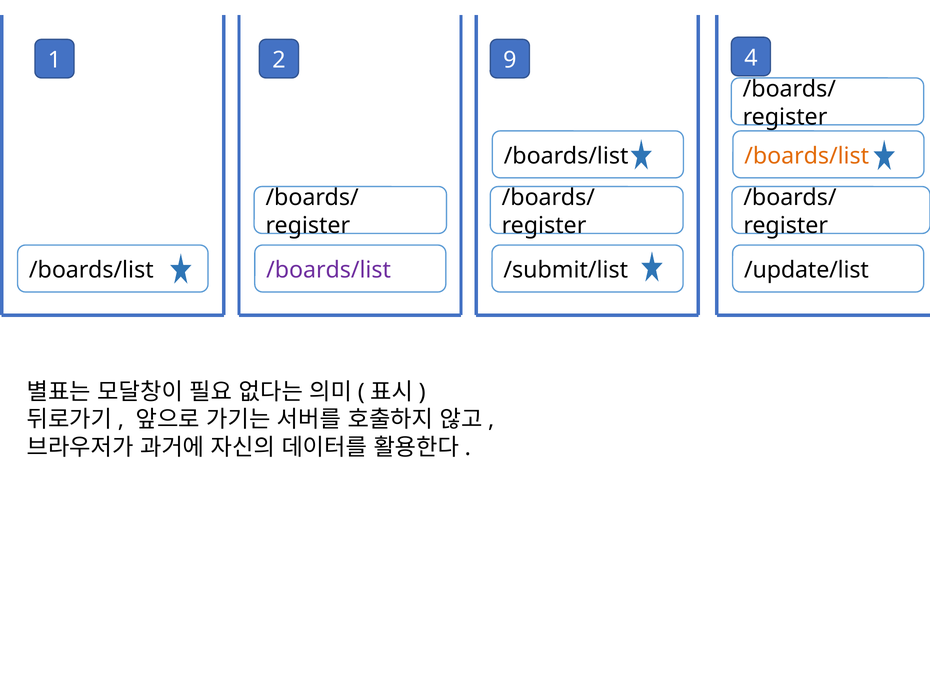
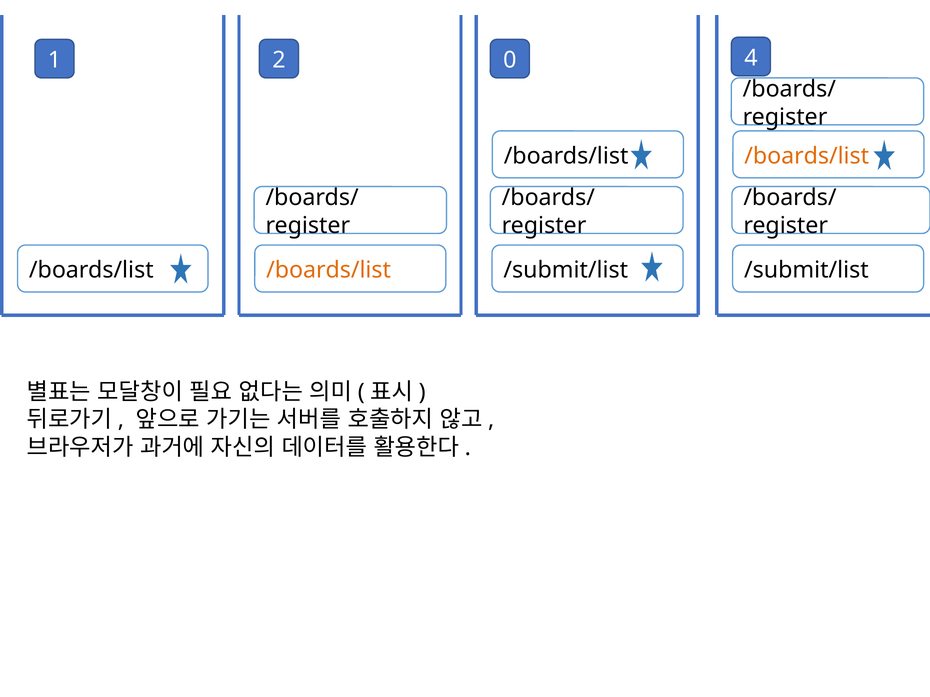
9: 9 -> 0 (510, 60)
/boards/list colour: purple -> orange (329, 270)
/update/list: /update/list -> /submit/list (806, 270)
